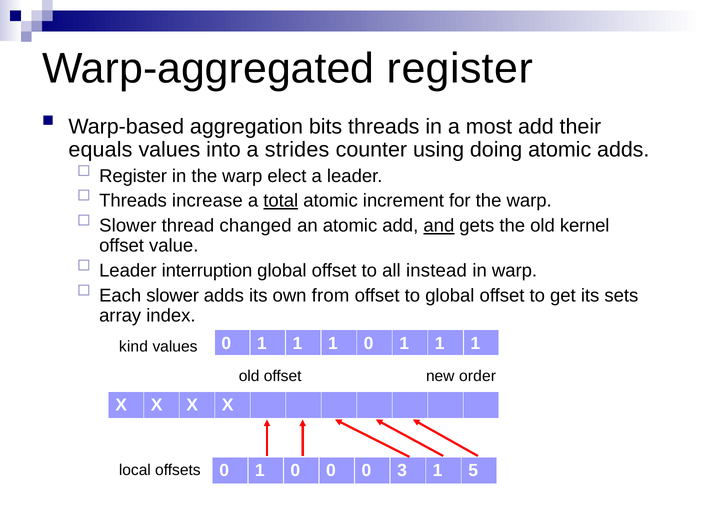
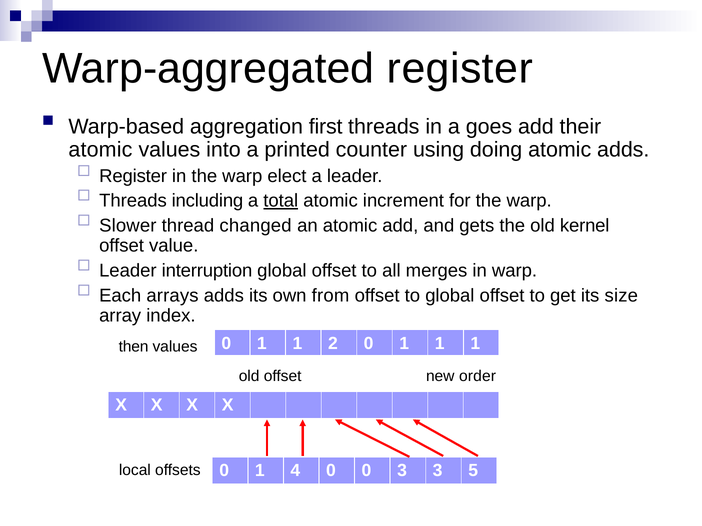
bits: bits -> first (326, 127)
most: most -> goes (489, 127)
equals: equals -> atomic (100, 150)
strides: strides -> printed (297, 150)
increase: increase -> including (207, 201)
and underline: present -> none (439, 226)
instead: instead -> merges (437, 271)
Each slower: slower -> arrays (172, 296)
sets: sets -> size (621, 296)
1: 1 -> 2 (333, 344)
kind: kind -> then (134, 347)
0 1 0: 0 -> 4 (295, 471)
3 1: 1 -> 3 (438, 471)
